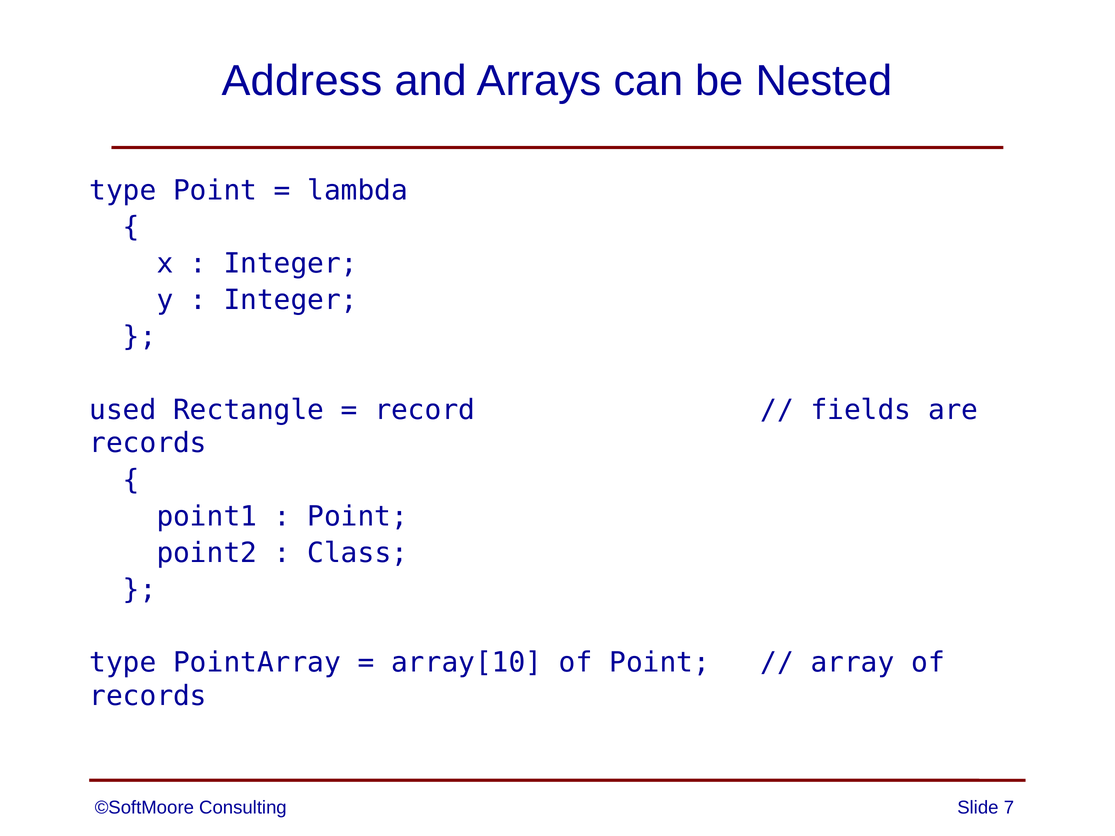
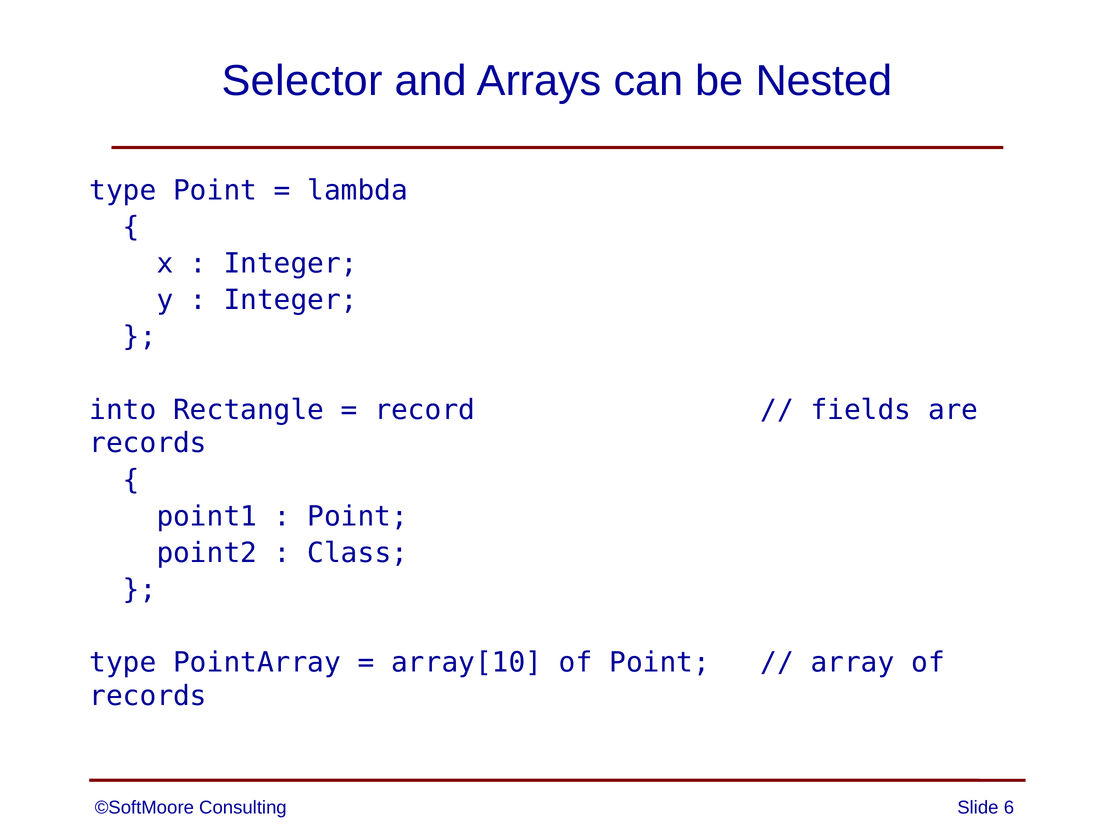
Address: Address -> Selector (302, 81)
used: used -> into (123, 410)
7: 7 -> 6 (1009, 808)
